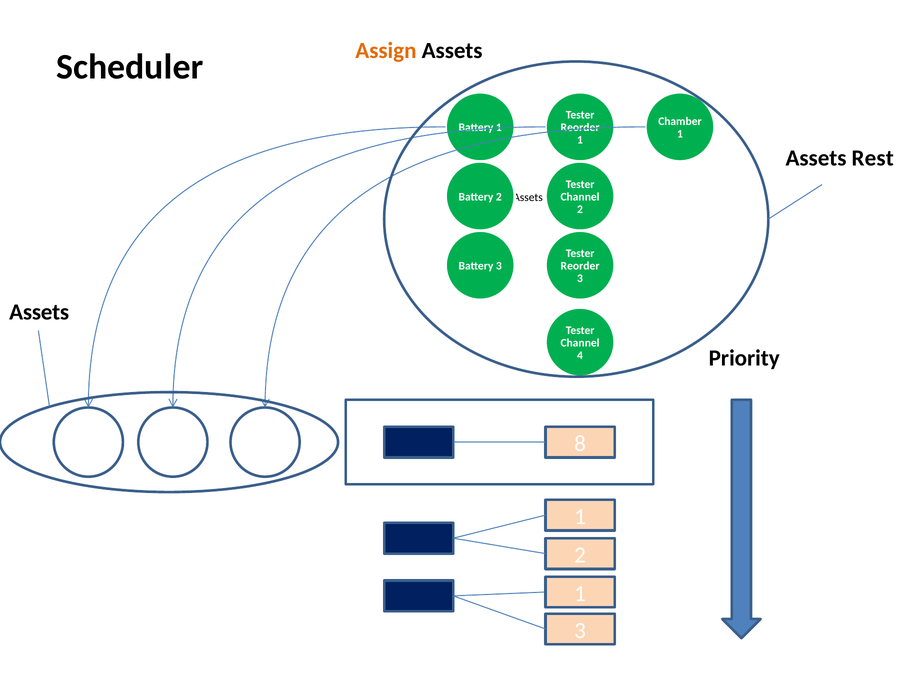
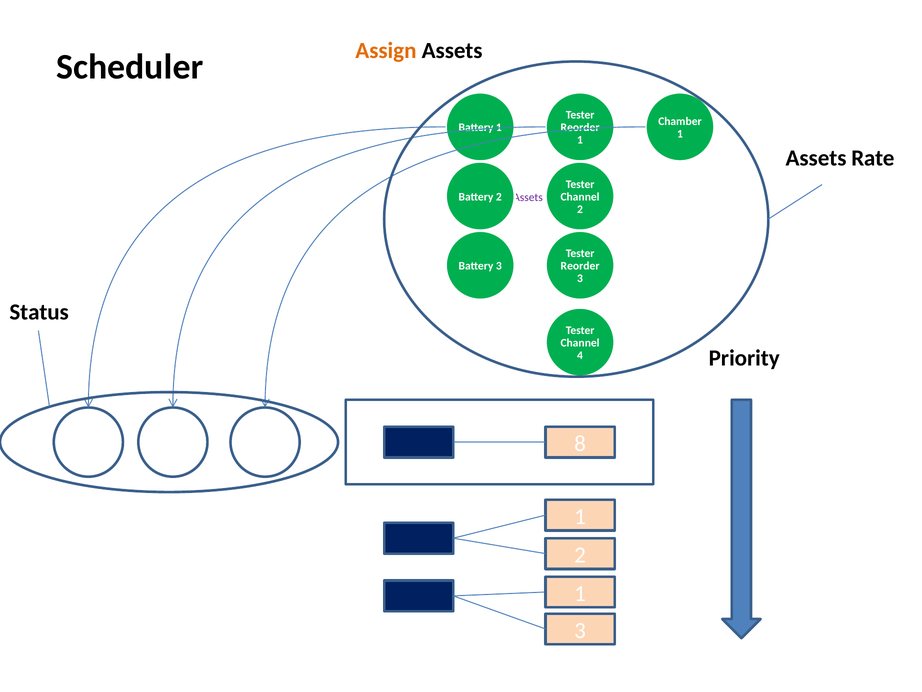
Rest: Rest -> Rate (873, 158)
Assets colour: black -> purple (528, 198)
Assets: Assets -> Status (39, 312)
